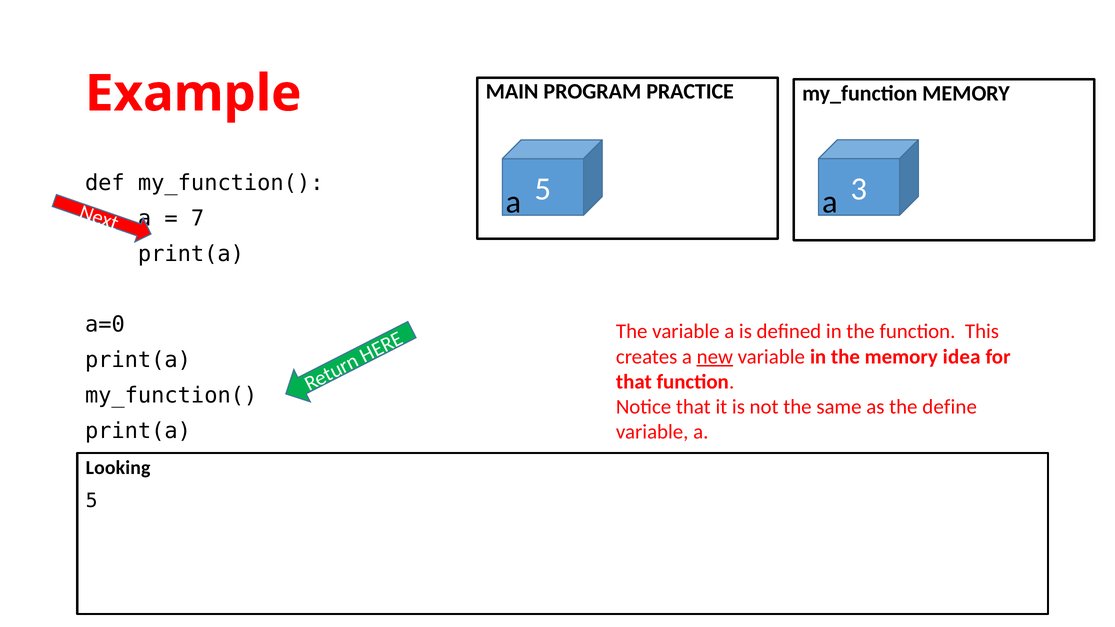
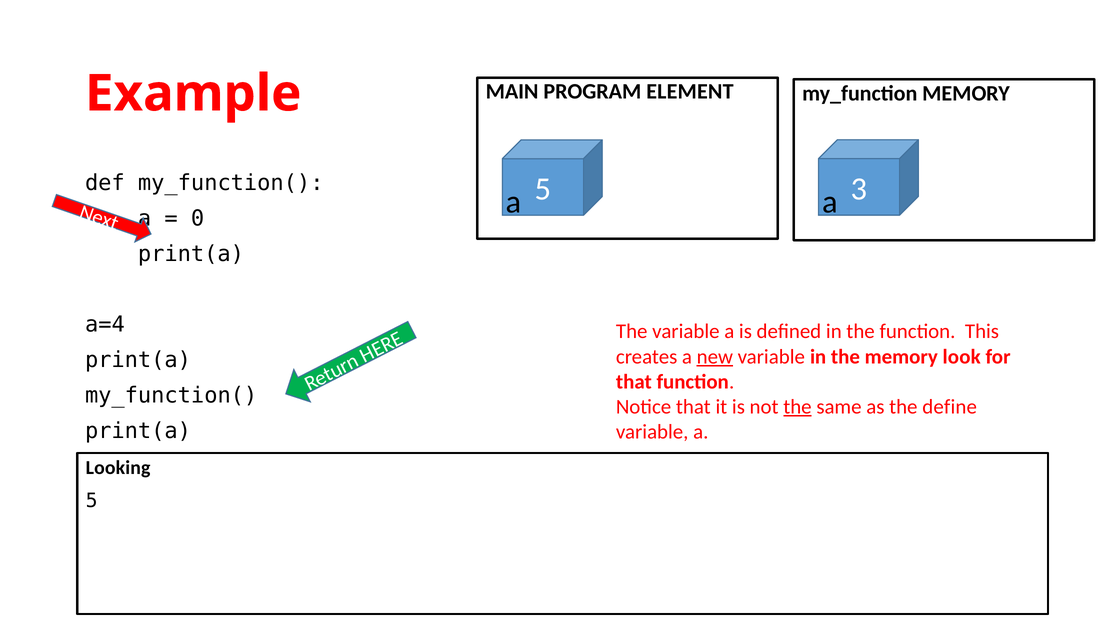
PRACTICE: PRACTICE -> ELEMENT (690, 92)
7: 7 -> 0 (198, 218)
a=0: a=0 -> a=4 (105, 325)
idea: idea -> look (962, 357)
the underline: none -> present (797, 407)
